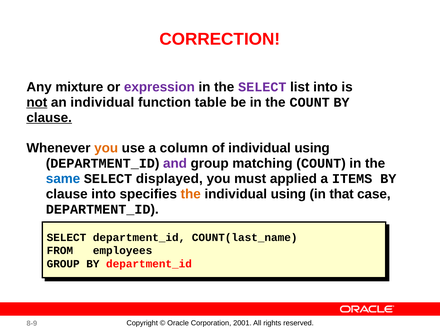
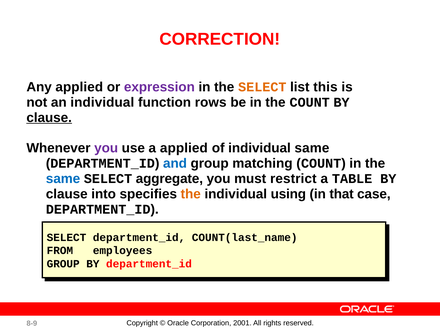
Any mixture: mixture -> applied (79, 87)
SELECT colour: purple -> orange (262, 87)
list into: into -> this (325, 87)
not underline: present -> none (37, 102)
table: table -> rows (211, 102)
you colour: orange -> purple (106, 148)
a column: column -> applied (184, 148)
of individual using: using -> same (312, 148)
and colour: purple -> blue (175, 164)
displayed: displayed -> aggregate (169, 179)
applied: applied -> restrict (293, 179)
ITEMS: ITEMS -> TABLE (352, 179)
